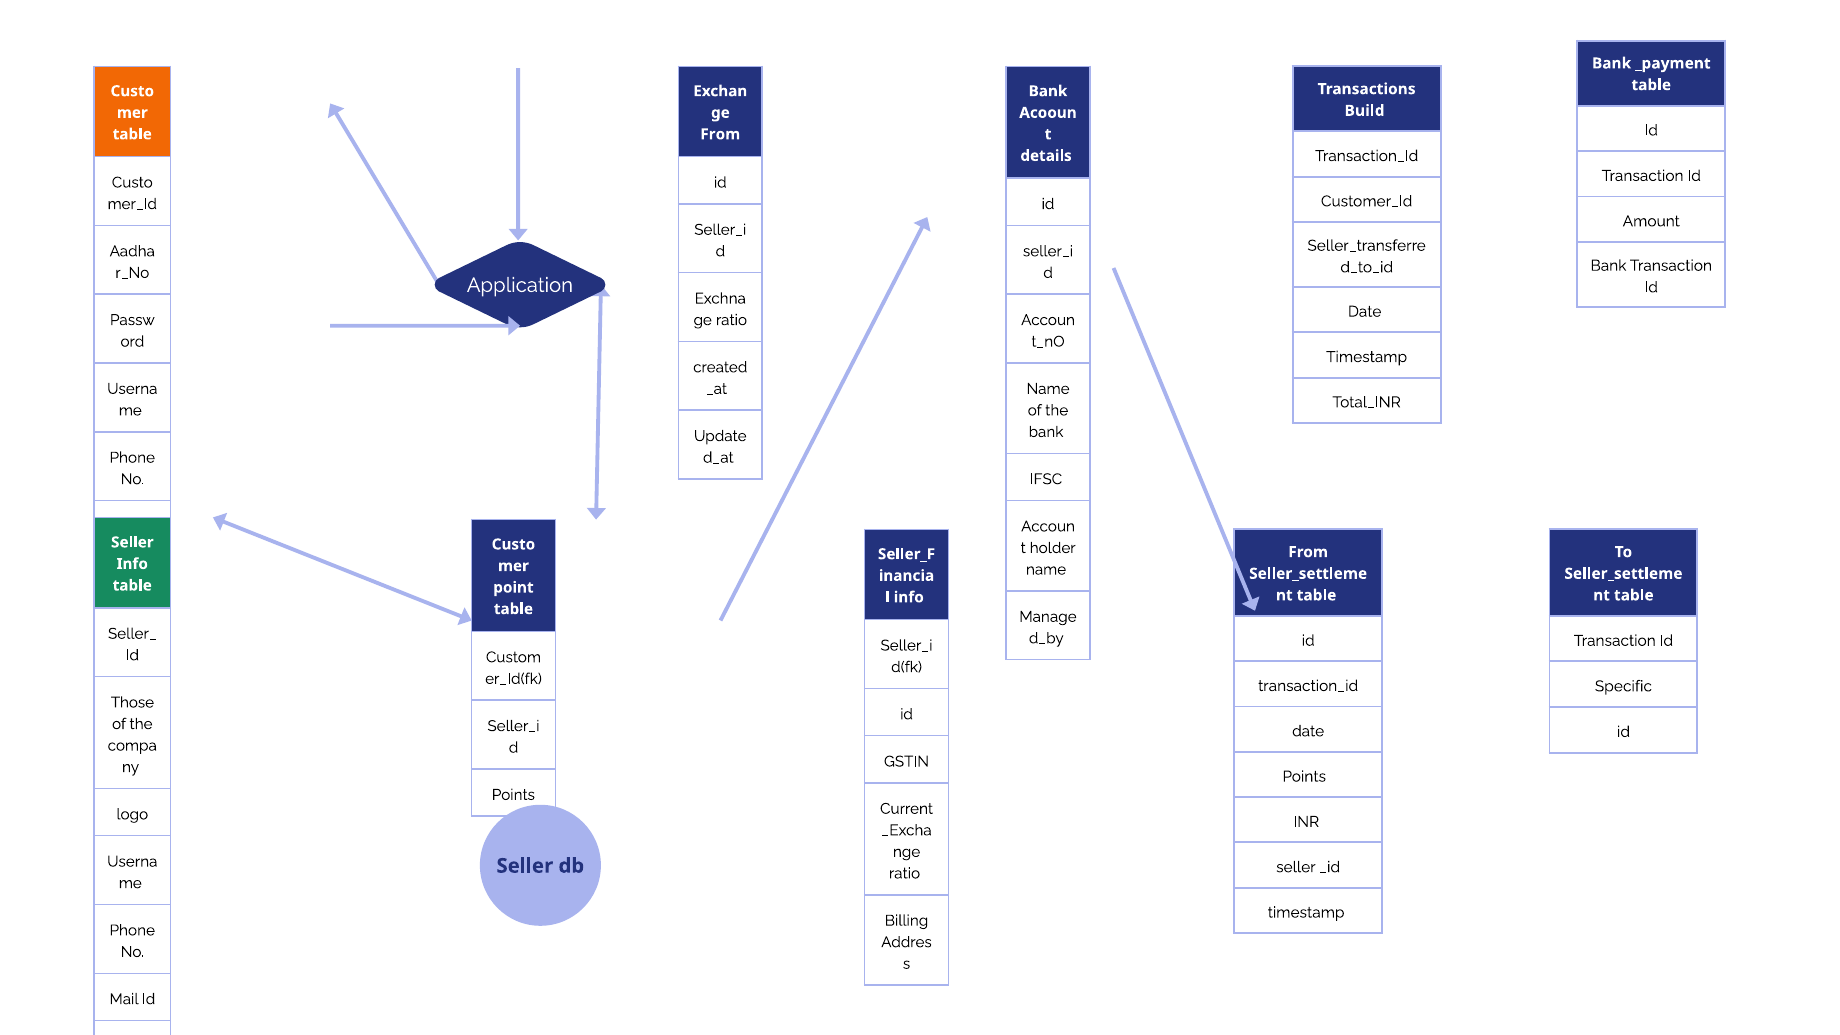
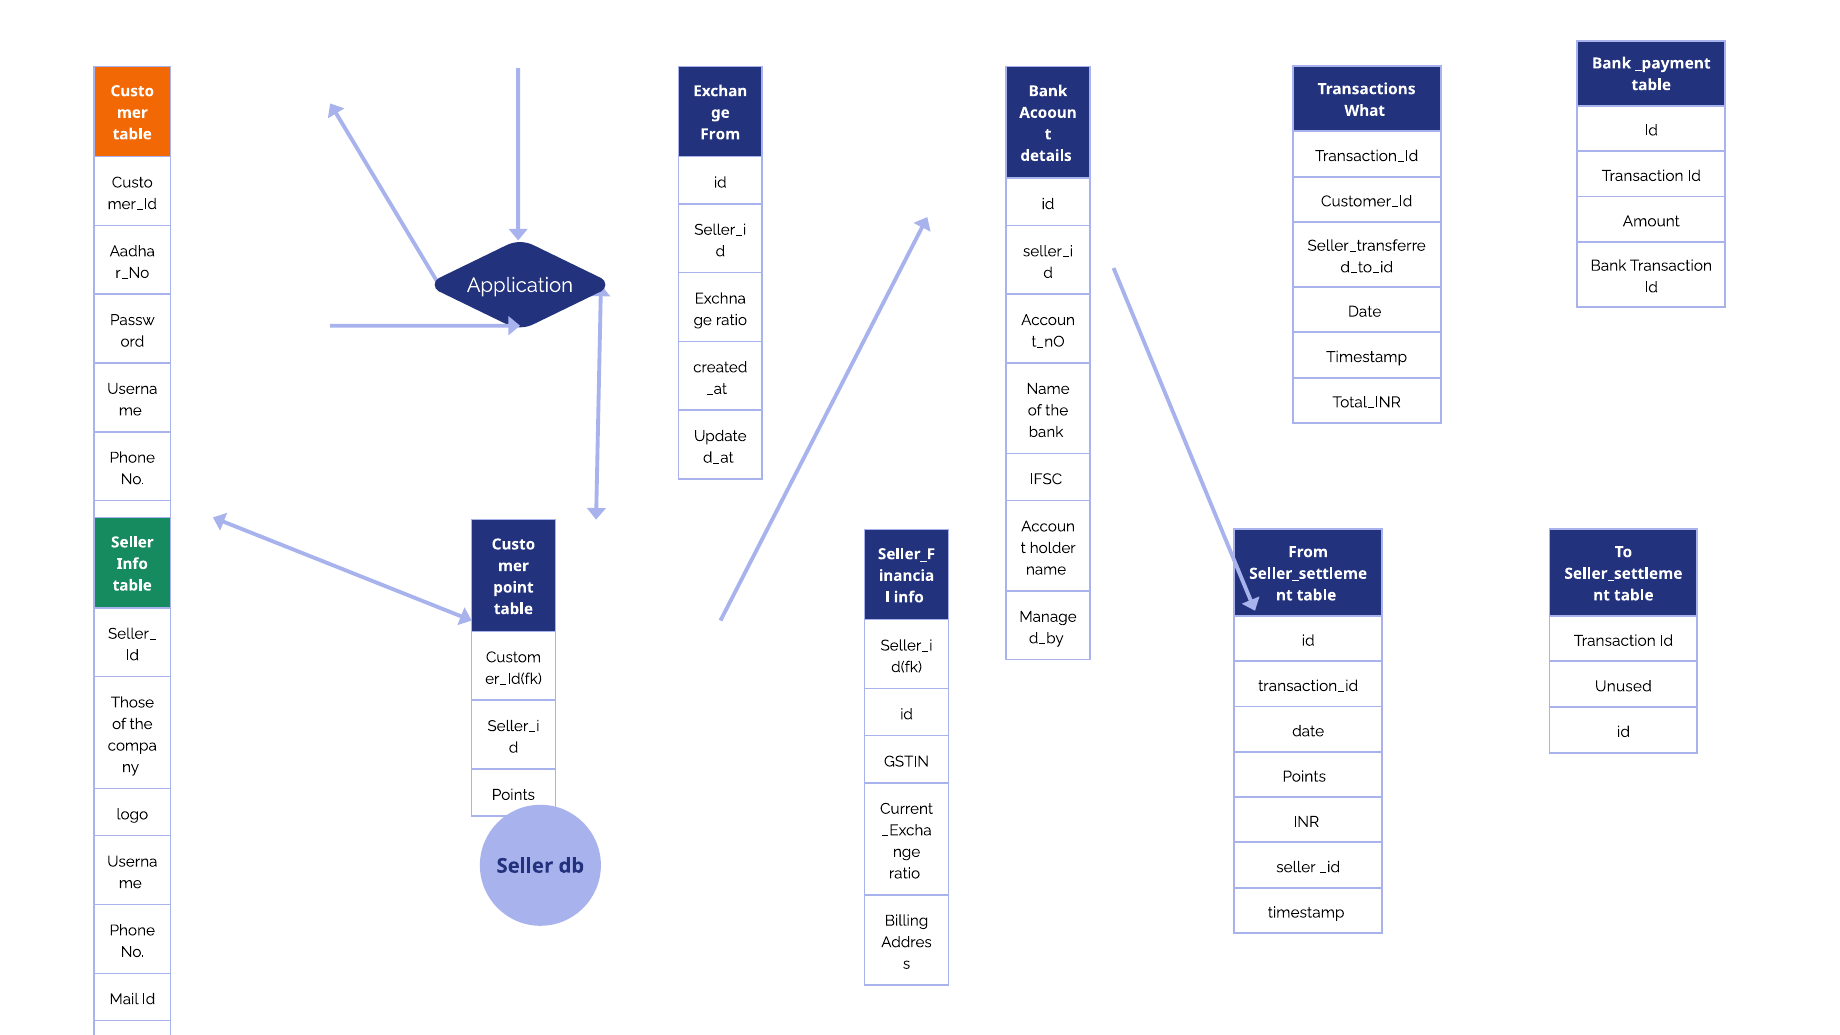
Build: Build -> What (1365, 111)
Specific: Specific -> Unused (1623, 686)
